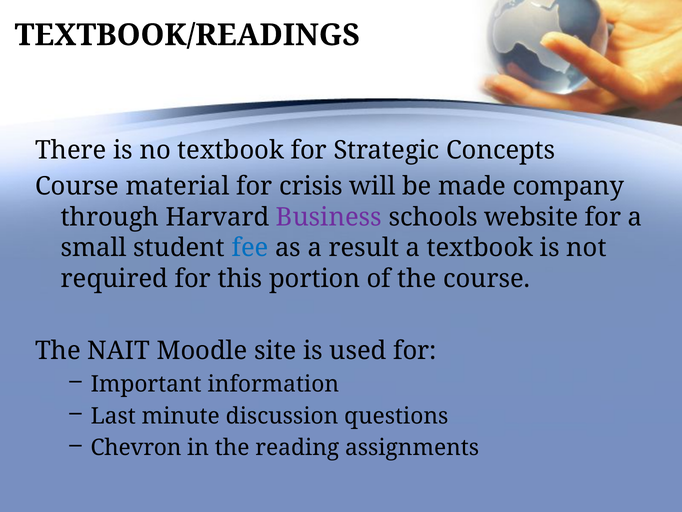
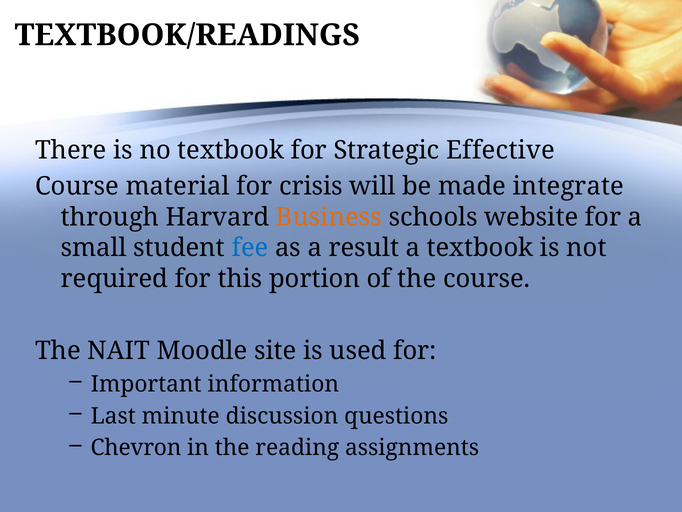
Concepts: Concepts -> Effective (501, 150)
company: company -> integrate (568, 186)
Business colour: purple -> orange (329, 217)
